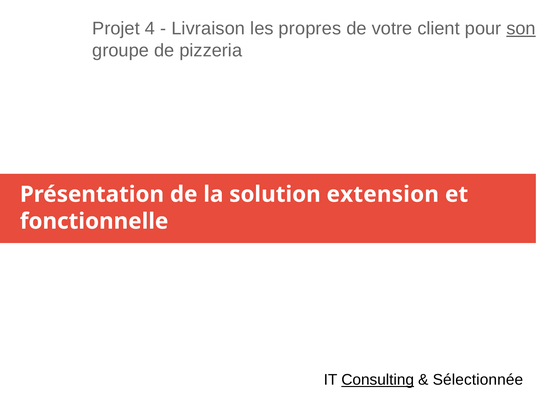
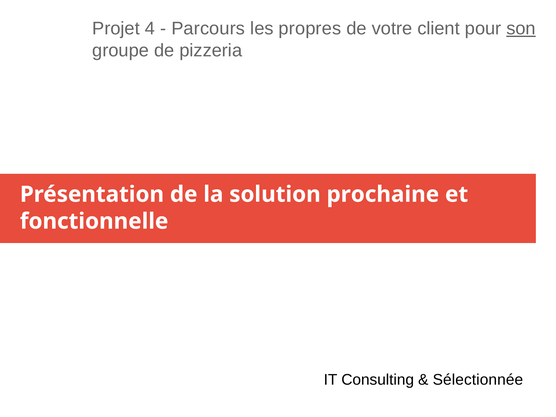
Livraison: Livraison -> Parcours (208, 29)
extension: extension -> prochaine (383, 194)
Consulting underline: present -> none (378, 380)
